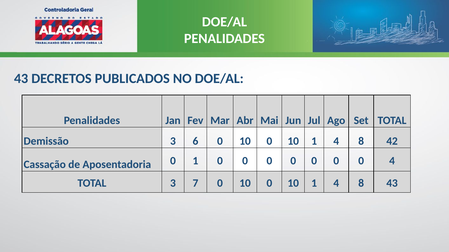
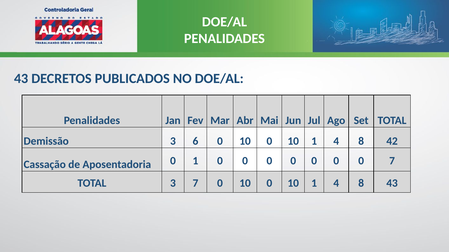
0 4: 4 -> 7 (392, 161)
